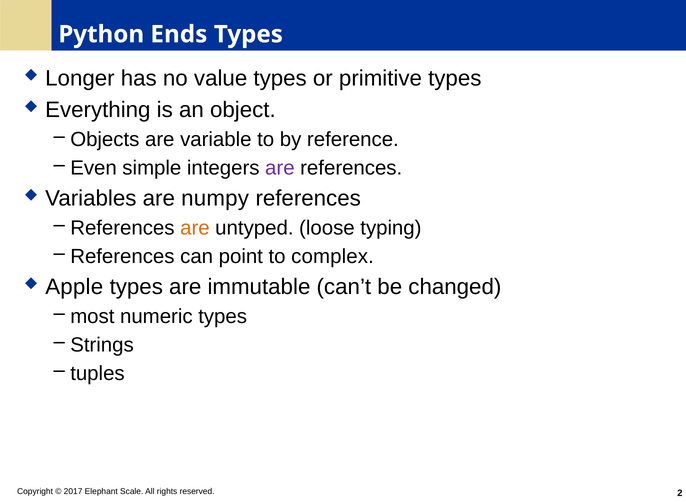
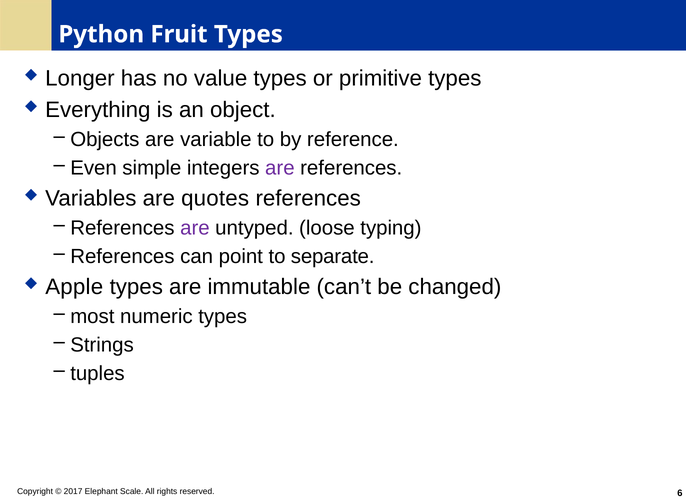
Ends: Ends -> Fruit (179, 34)
numpy: numpy -> quotes (215, 198)
are colour: orange -> purple (195, 228)
complex: complex -> separate (333, 256)
2: 2 -> 6 (680, 493)
